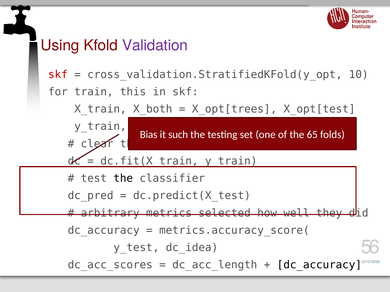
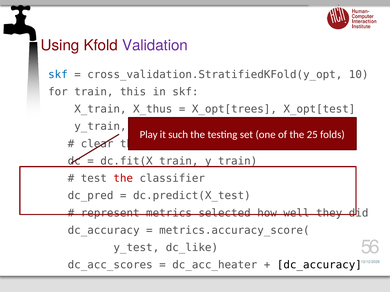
skf colour: red -> blue (58, 75)
X_both: X_both -> X_thus (153, 109)
Bias: Bias -> Play (149, 135)
65: 65 -> 25 (312, 135)
the colour: black -> red (123, 179)
arbitrary: arbitrary -> represent (110, 213)
dc_idea: dc_idea -> dc_like (192, 248)
dc_acc_length: dc_acc_length -> dc_acc_heater (215, 265)
